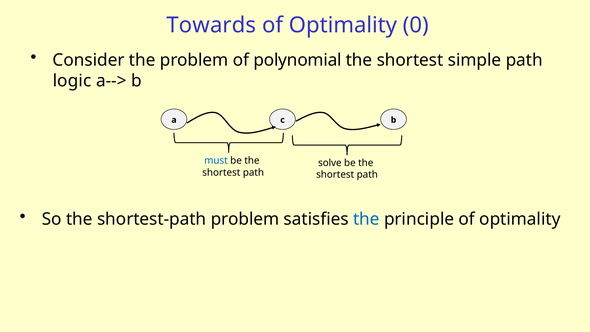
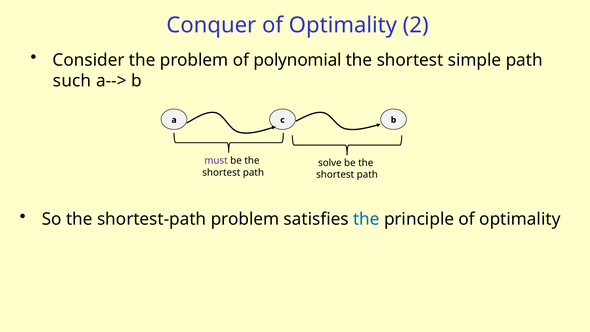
Towards: Towards -> Conquer (211, 25)
0: 0 -> 2 (416, 25)
logic: logic -> such (72, 81)
must colour: blue -> purple (216, 161)
